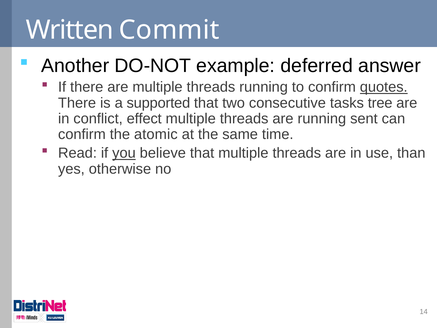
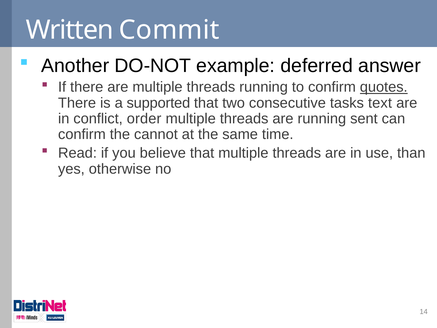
tree: tree -> text (380, 103)
effect: effect -> order (144, 119)
atomic: atomic -> cannot (156, 134)
you underline: present -> none (124, 153)
